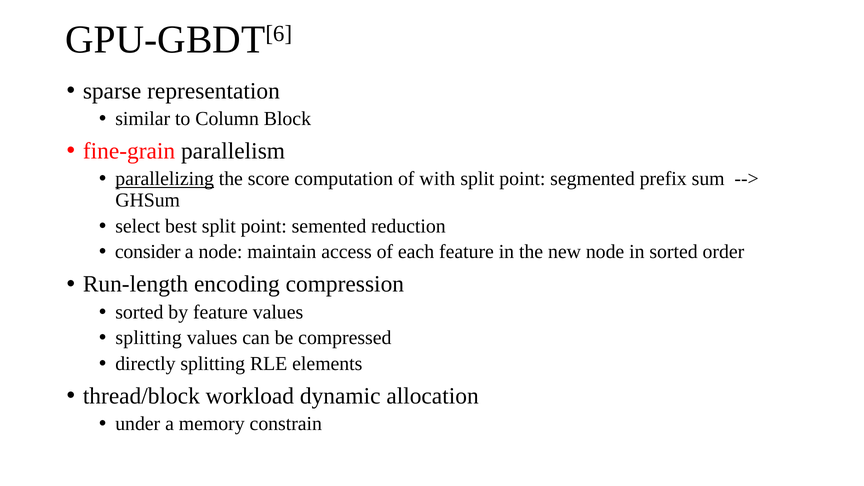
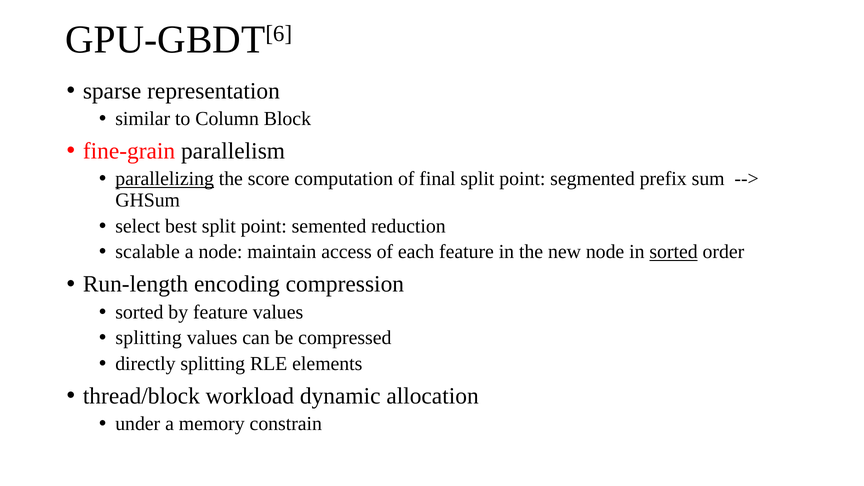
with: with -> final (437, 179)
consider: consider -> scalable (148, 252)
sorted underline: none -> present (674, 252)
